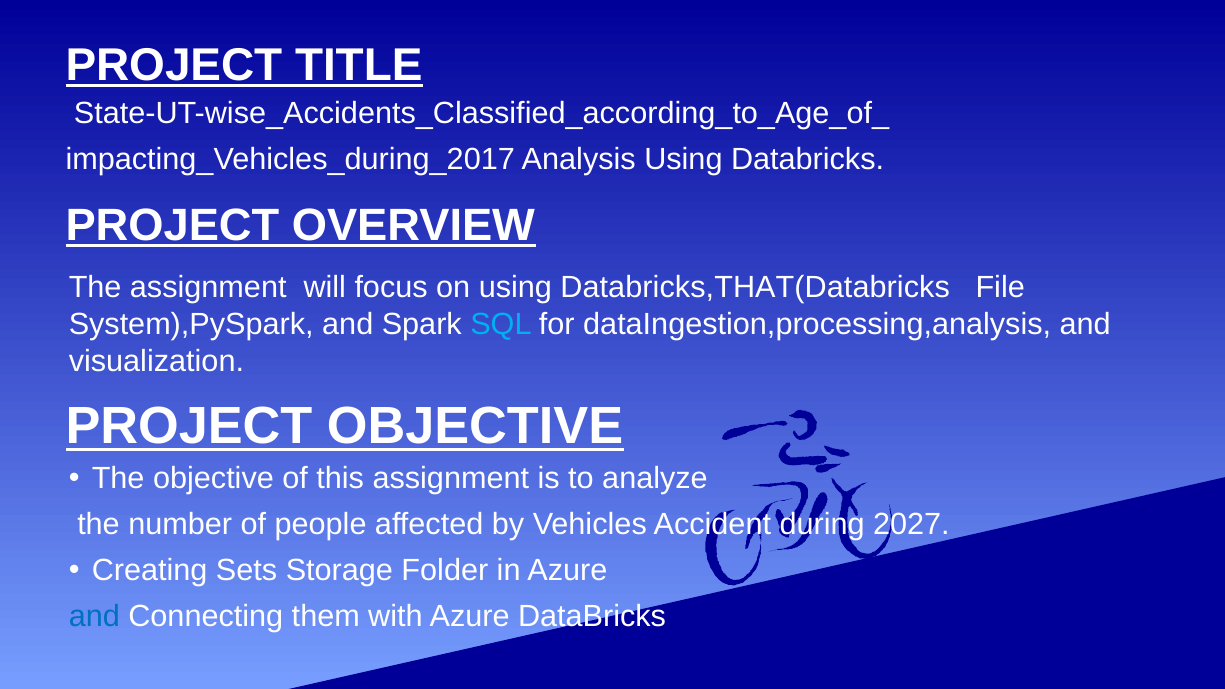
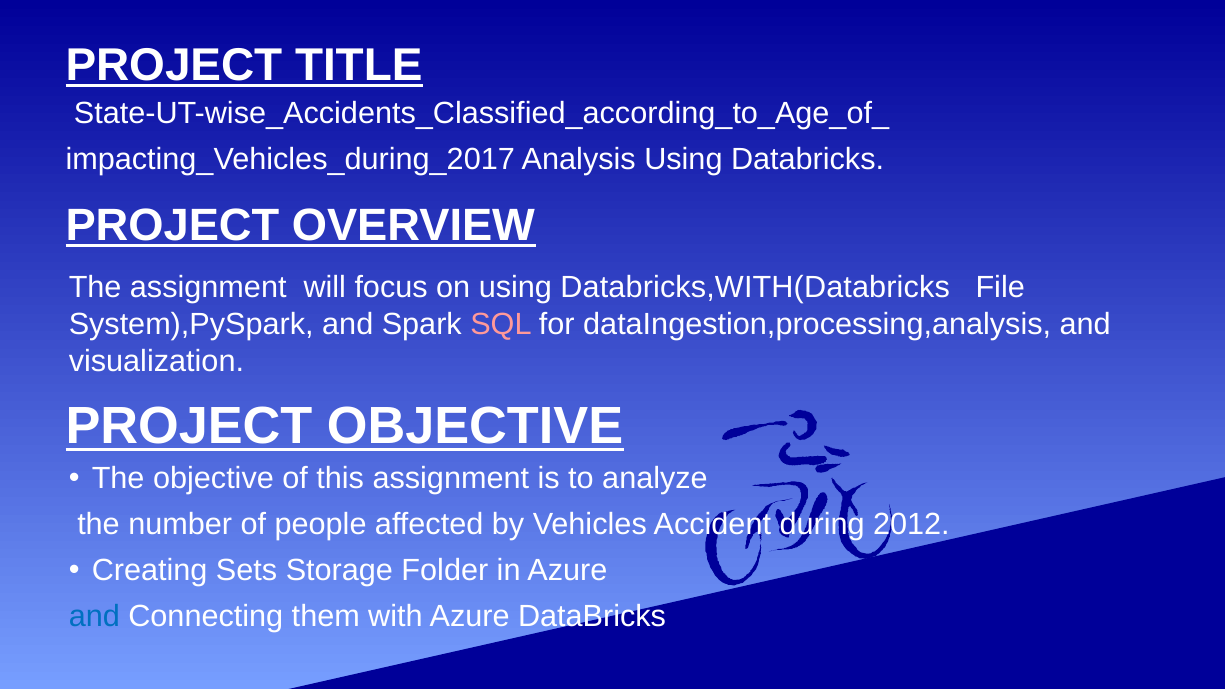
Databricks,THAT(Databricks: Databricks,THAT(Databricks -> Databricks,WITH(Databricks (755, 287)
SQL colour: light blue -> pink (501, 324)
2027: 2027 -> 2012 (911, 525)
